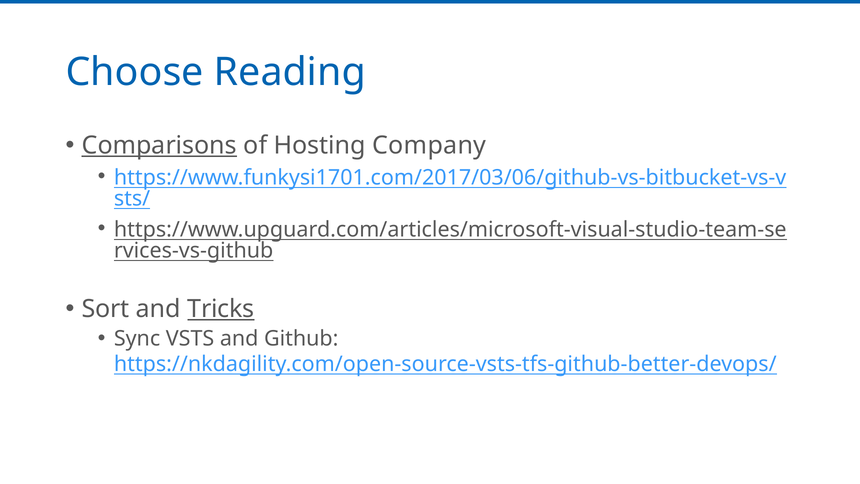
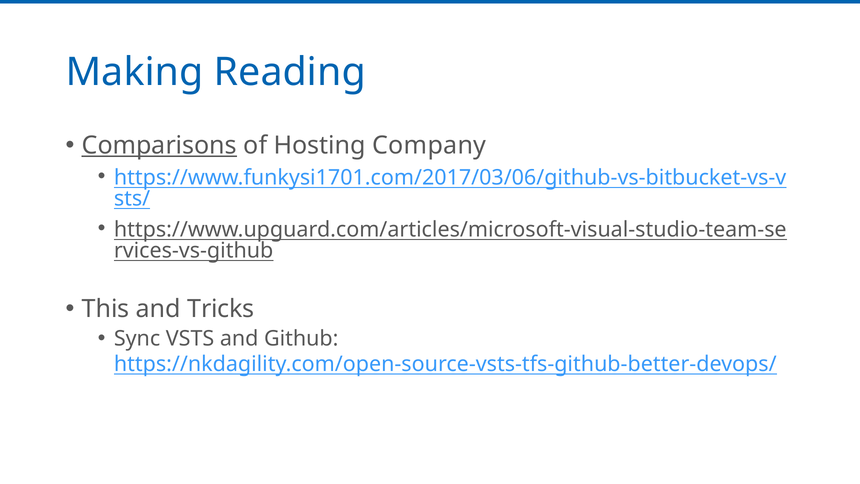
Choose: Choose -> Making (135, 72)
Sort: Sort -> This (106, 309)
Tricks underline: present -> none (221, 309)
